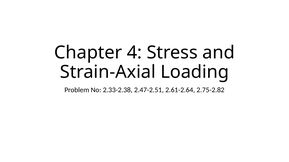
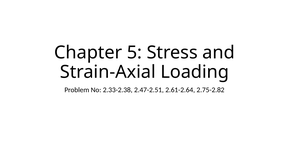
4: 4 -> 5 (134, 53)
